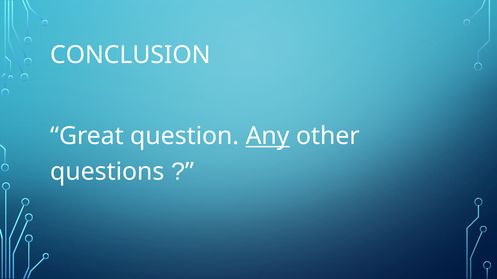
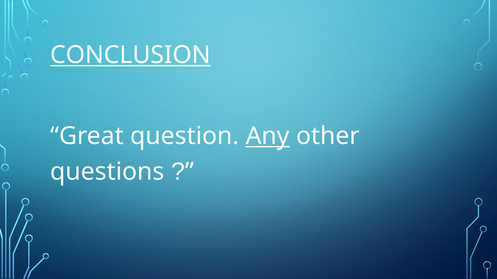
CONCLUSION underline: none -> present (130, 55)
